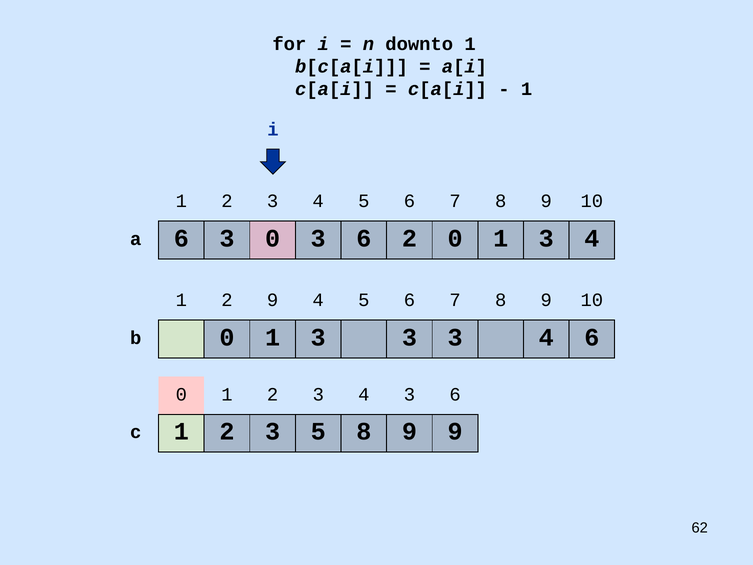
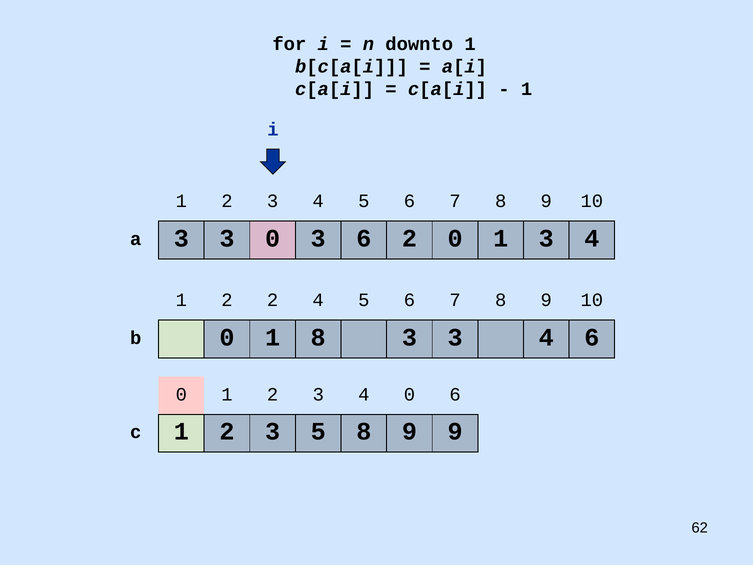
a 6: 6 -> 3 (181, 238)
2 9: 9 -> 2 (273, 300)
b 0 1 3: 3 -> 8 (318, 337)
2 3 4 3: 3 -> 0 (409, 394)
